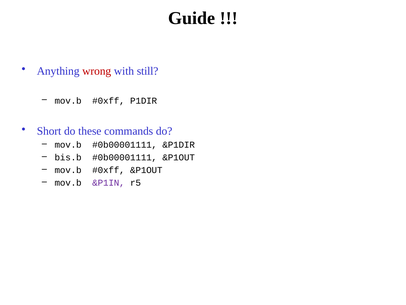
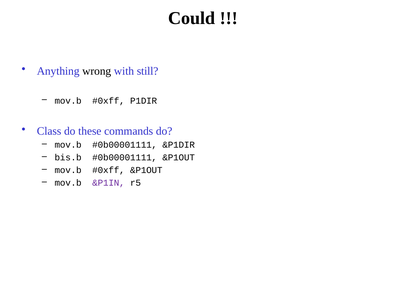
Guide: Guide -> Could (192, 18)
wrong colour: red -> black (97, 71)
Short: Short -> Class (49, 131)
